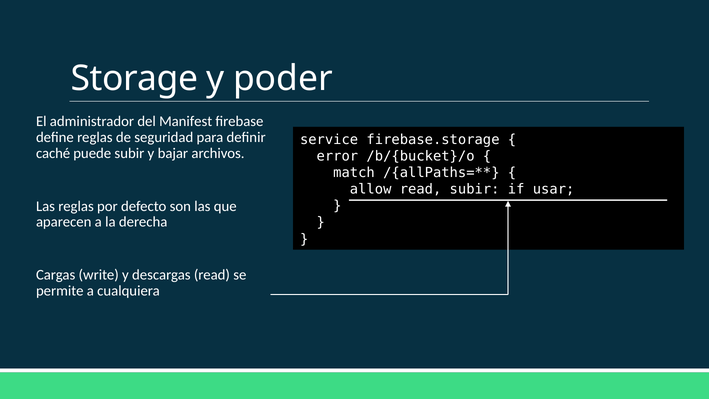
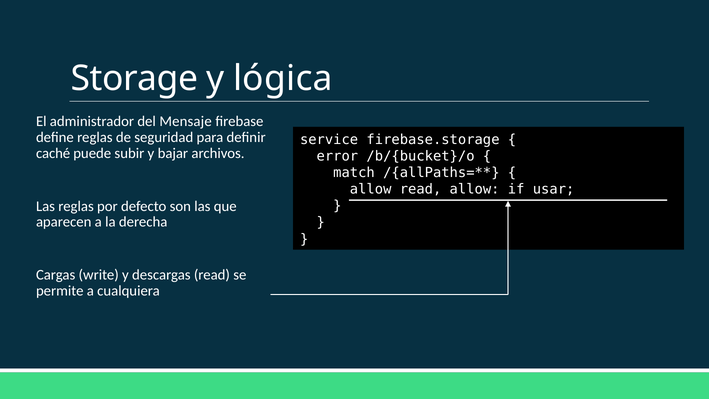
poder: poder -> lógica (283, 79)
Manifest: Manifest -> Mensaje (186, 121)
read subir: subir -> allow (475, 189)
